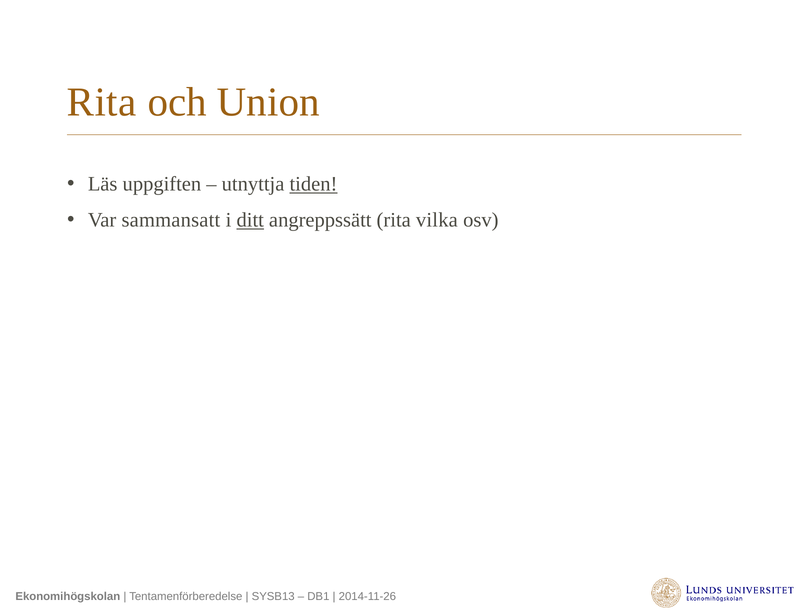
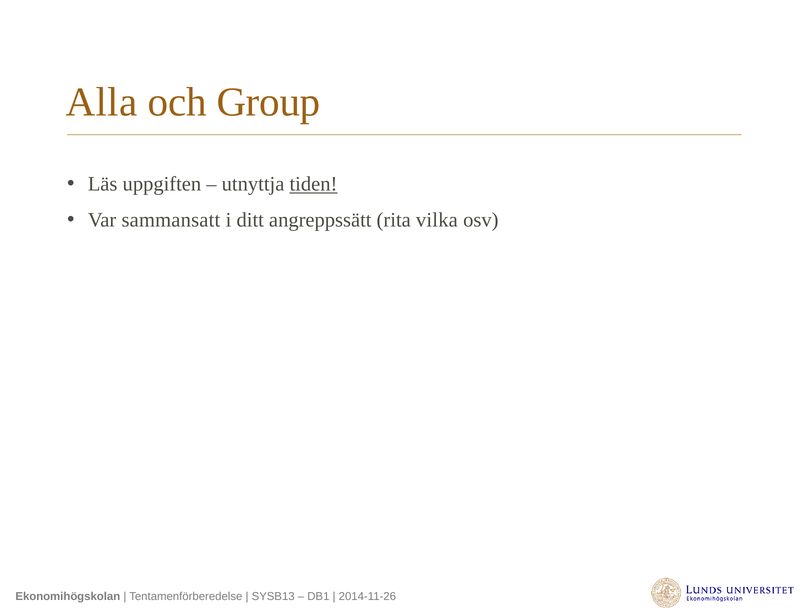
Rita: Rita -> Alla (102, 102)
Union: Union -> Group (268, 102)
ditt underline: present -> none (250, 220)
